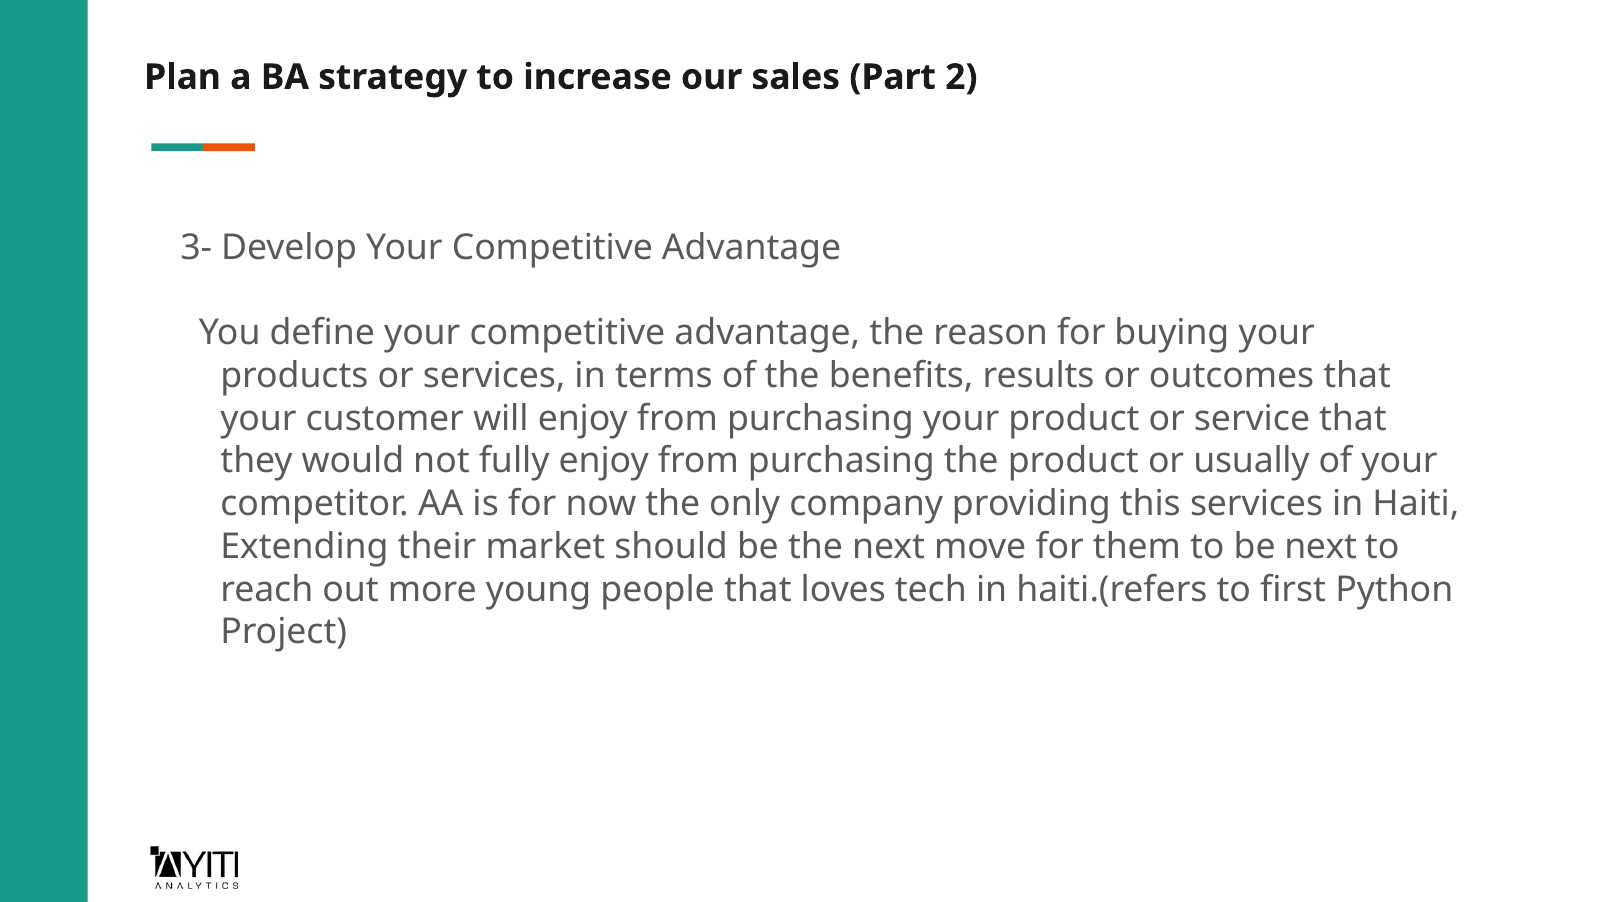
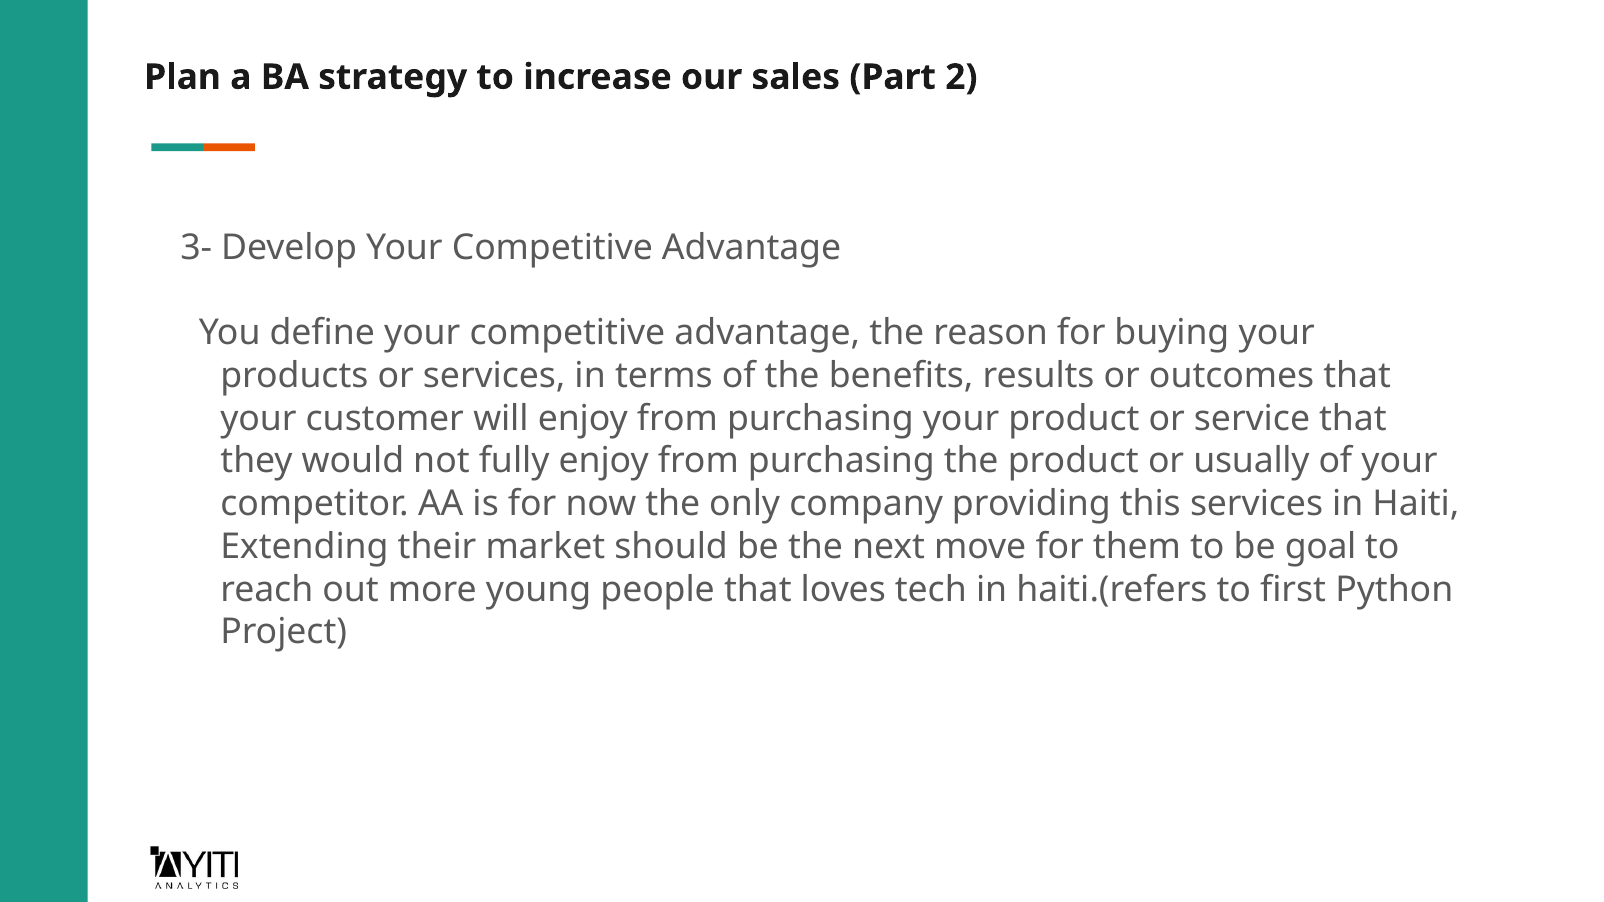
be next: next -> goal (1321, 547)
